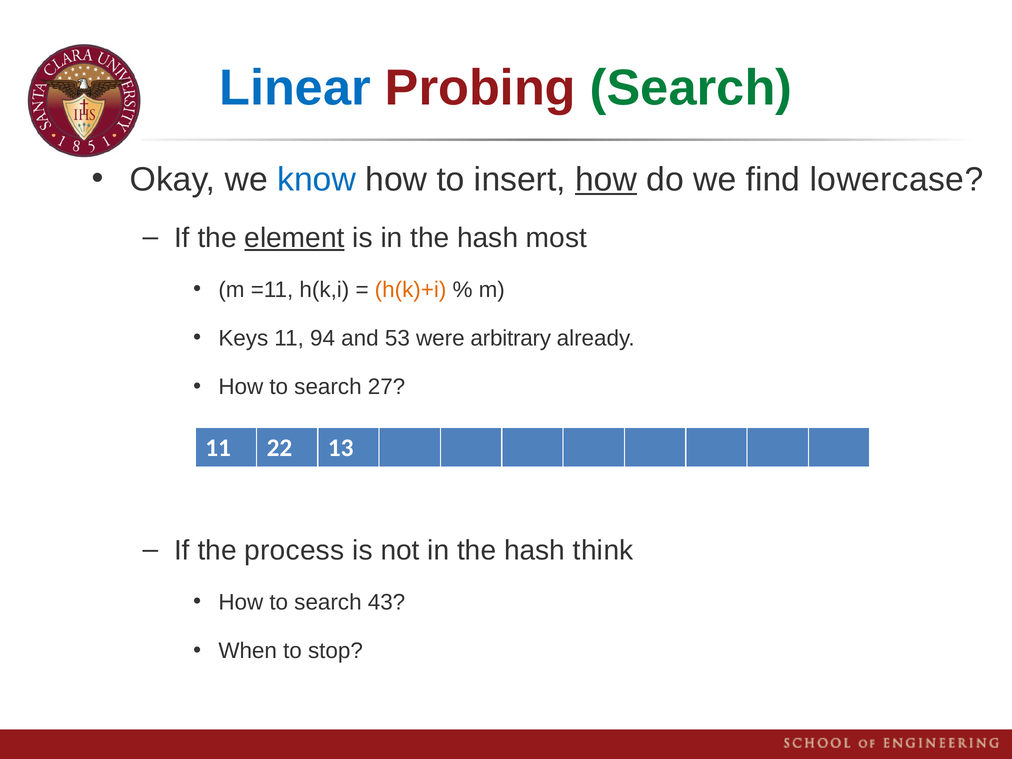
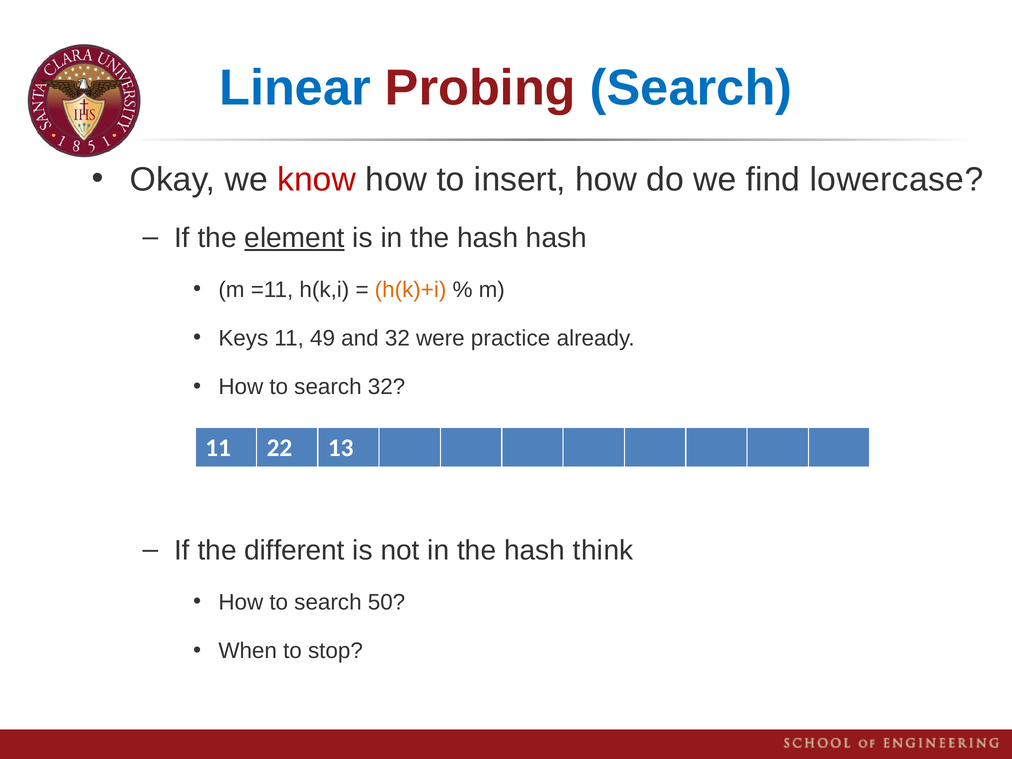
Search colour: green -> blue (691, 88)
know colour: blue -> red (317, 179)
how underline: present -> none (606, 179)
hash most: most -> hash (556, 238)
94: 94 -> 49 (323, 338)
and 53: 53 -> 32 (397, 338)
arbitrary: arbitrary -> practice (511, 338)
search 27: 27 -> 32 (387, 387)
process: process -> different (295, 551)
43: 43 -> 50 (387, 602)
